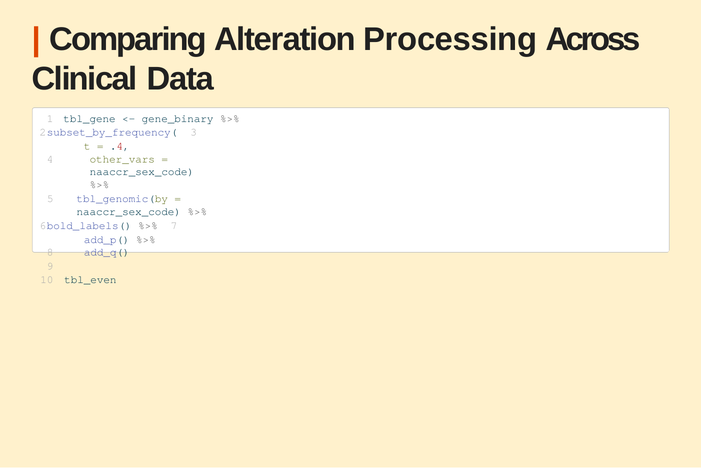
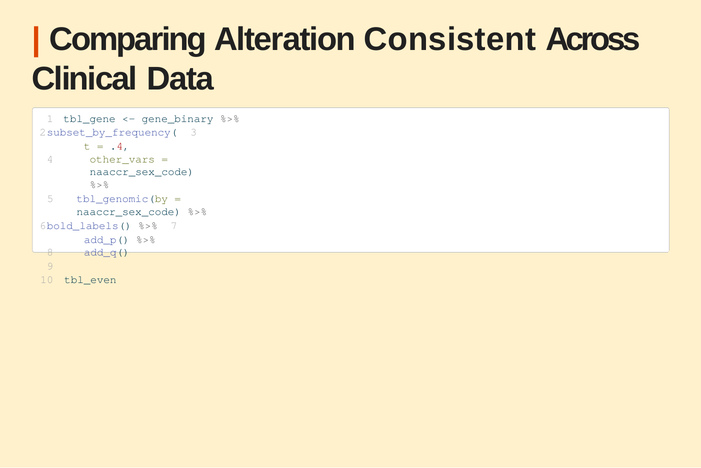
Processing: Processing -> Consistent (450, 39)
